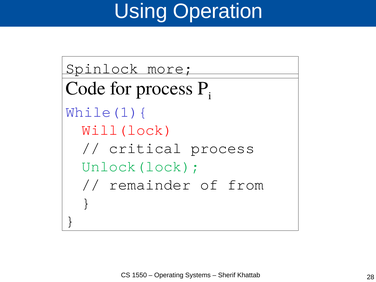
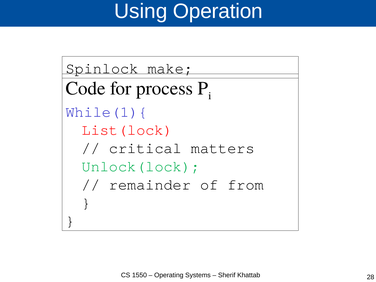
more: more -> make (170, 68)
Will(lock: Will(lock -> List(lock (127, 130)
critical process: process -> matters (223, 148)
